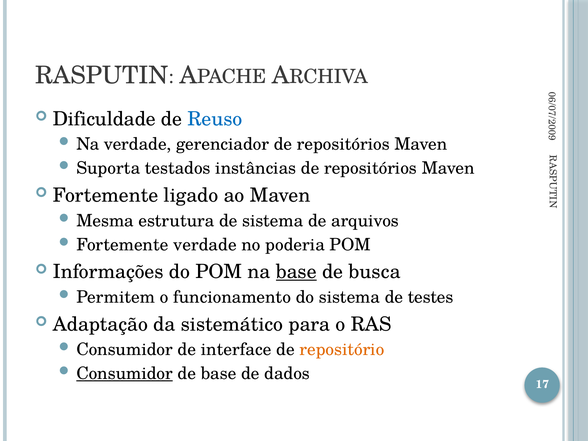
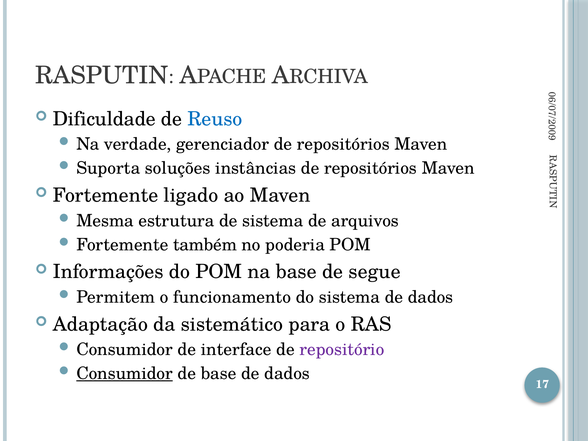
testados: testados -> soluções (178, 168)
Fortemente verdade: verdade -> também (205, 245)
base underline: present -> none (296, 272)
busca: busca -> segue (375, 272)
sistema de testes: testes -> dados (431, 297)
repositório colour: orange -> purple (342, 350)
